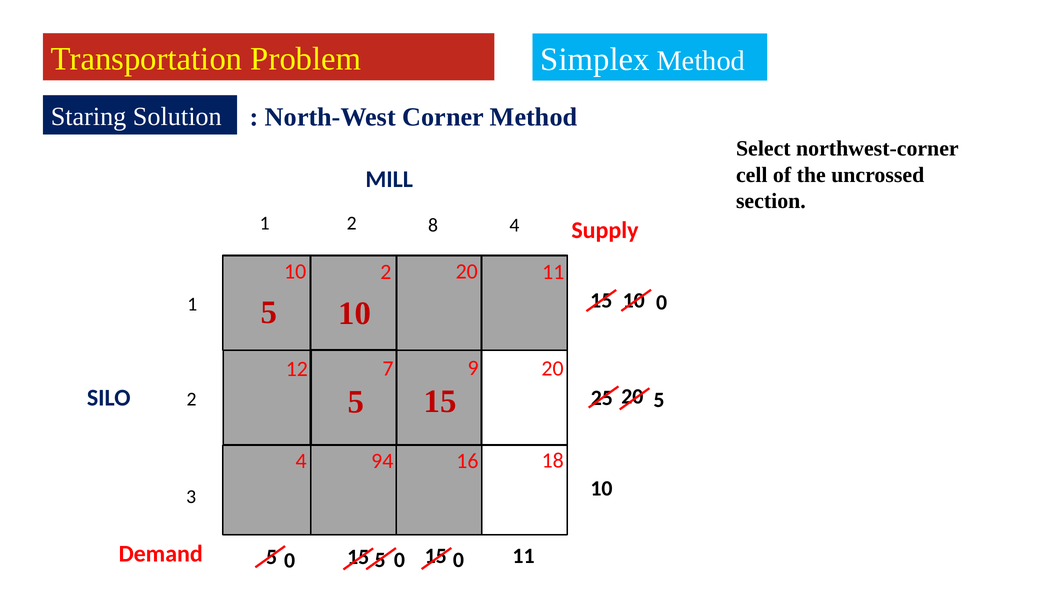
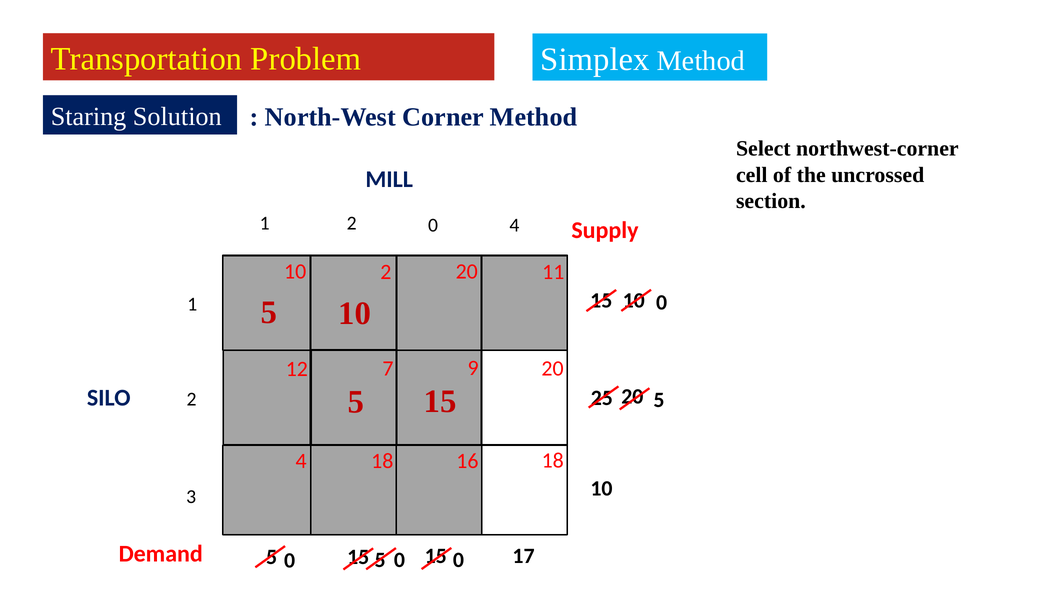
2 8: 8 -> 0 (433, 225)
4 94: 94 -> 18 (382, 462)
15 11: 11 -> 17 (524, 557)
